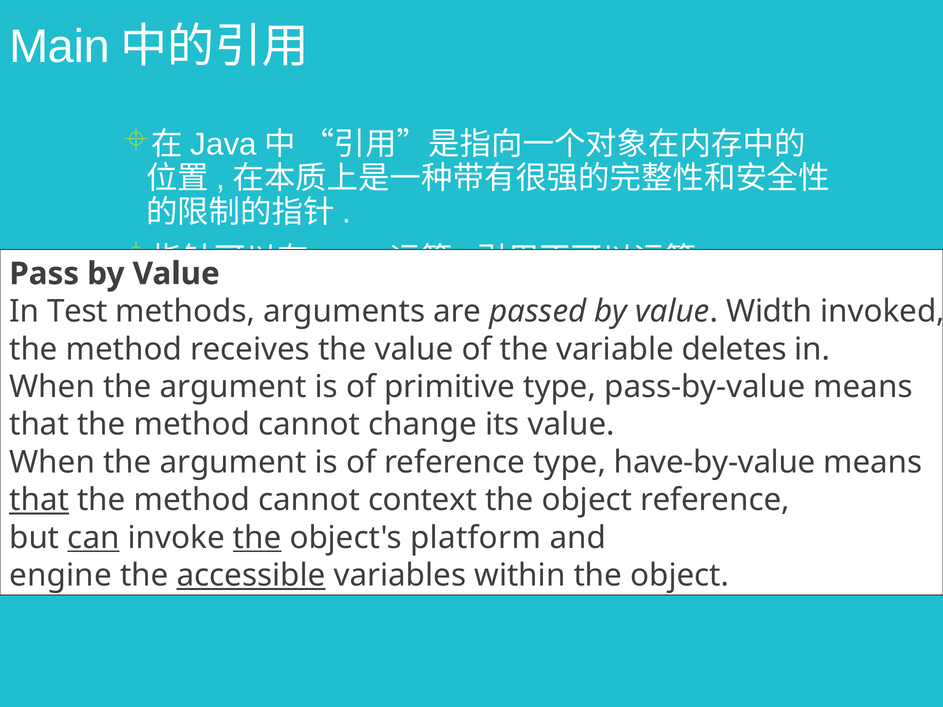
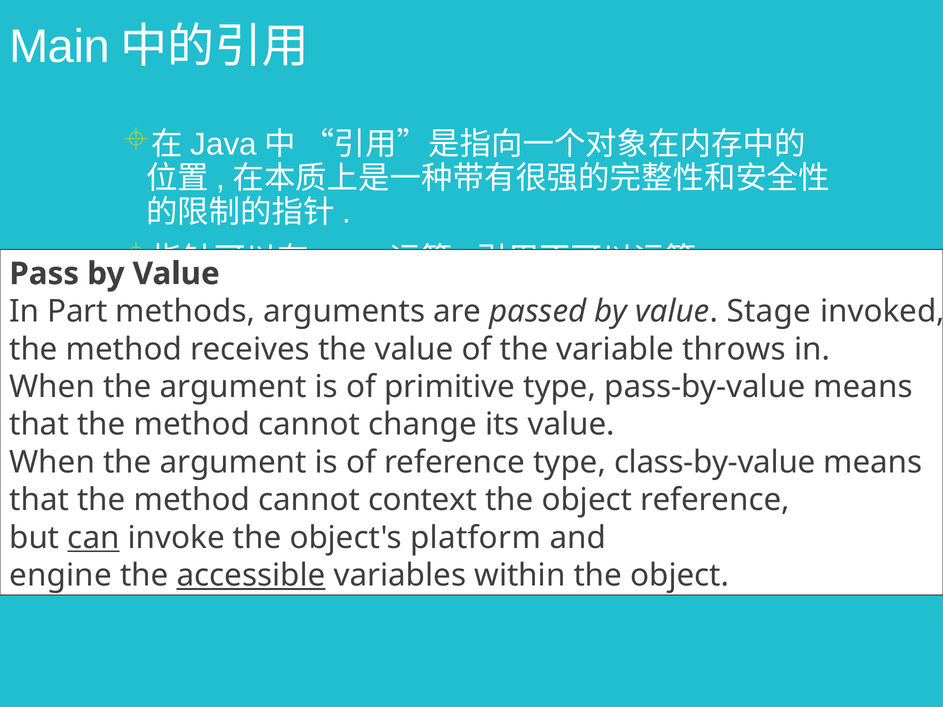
Test: Test -> Part (77, 312)
Width: Width -> Stage (769, 312)
deletes: deletes -> throws (734, 349)
have-by-value: have-by-value -> class-by-value (715, 462)
that underline: present -> none (39, 500)
the underline: present -> none (257, 538)
